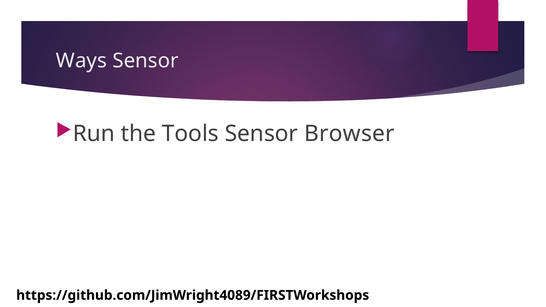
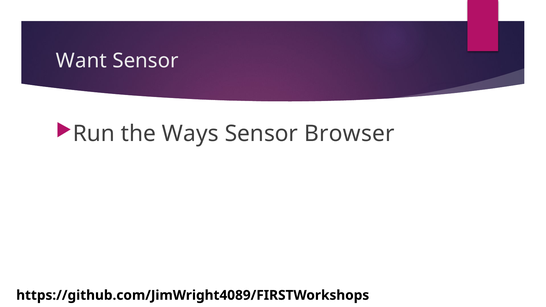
Ways: Ways -> Want (81, 61)
Tools: Tools -> Ways (190, 134)
